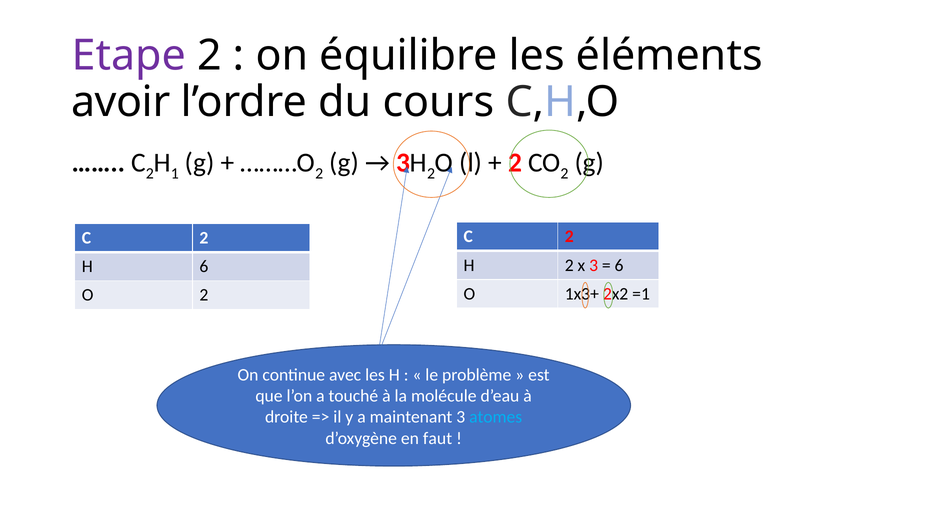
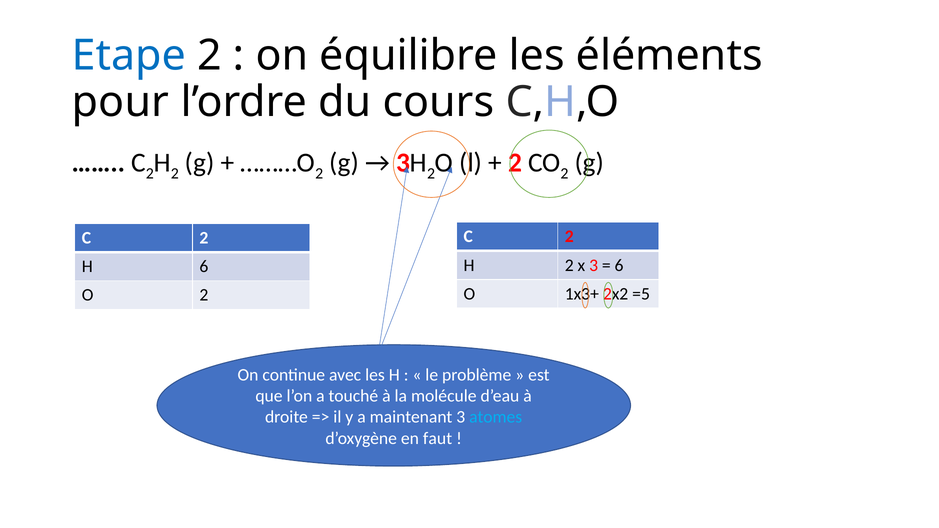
Etape colour: purple -> blue (129, 56)
avoir: avoir -> pour (120, 102)
1: 1 -> 2 (175, 173)
=1: =1 -> =5 (641, 294)
